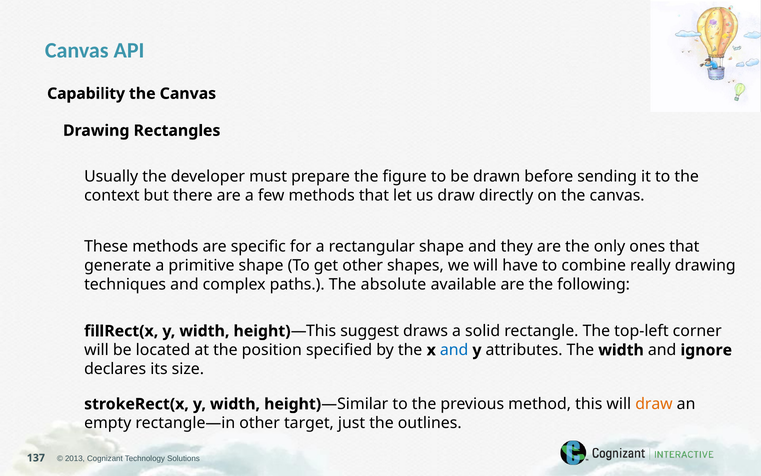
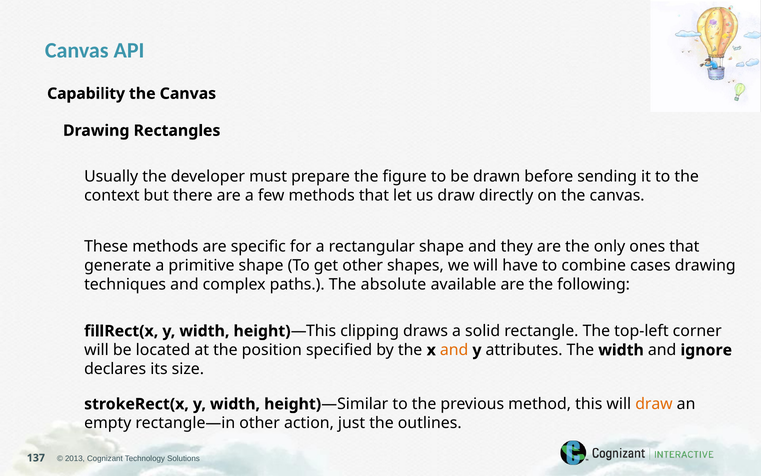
really: really -> cases (650, 265)
suggest: suggest -> clipping (370, 331)
and colour: blue -> orange (454, 350)
target: target -> action (309, 423)
